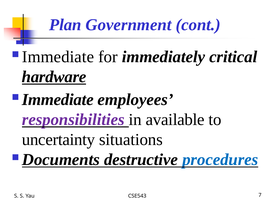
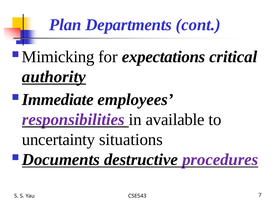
Government: Government -> Departments (129, 25)
Immediate: Immediate -> Mimicking (58, 57)
immediately: immediately -> expectations (164, 57)
hardware: hardware -> authority (54, 77)
procedures colour: blue -> purple (220, 159)
